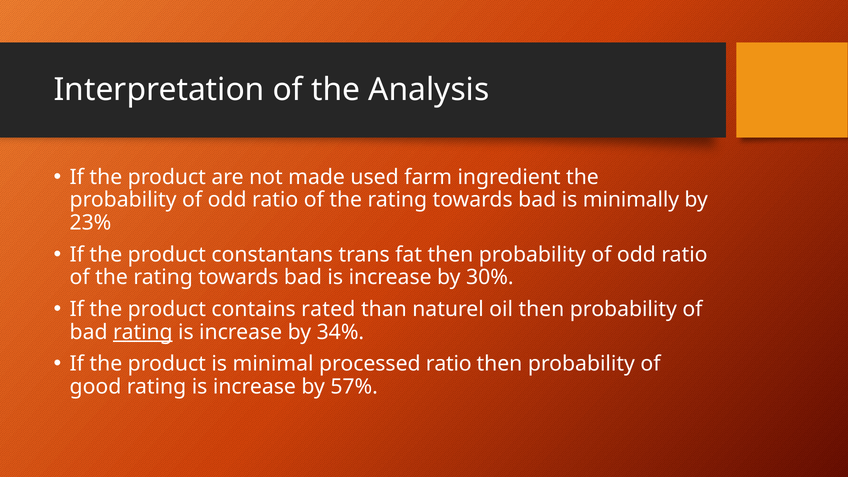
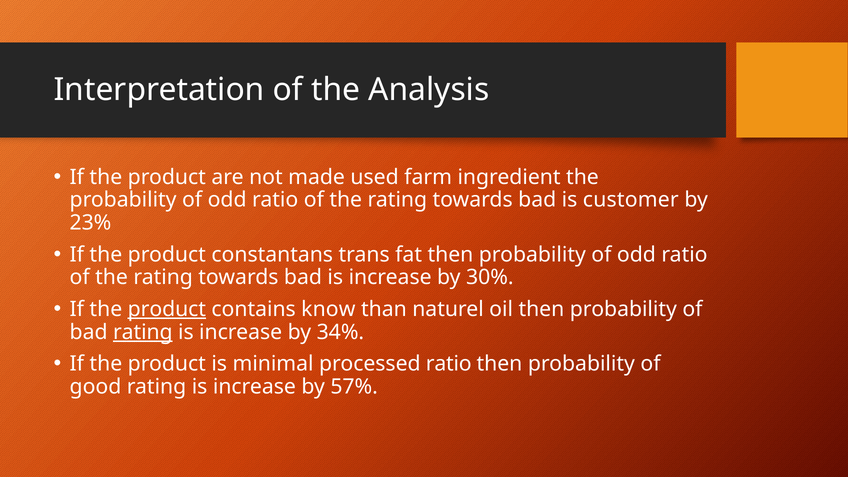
minimally: minimally -> customer (631, 200)
product underline: none -> present (167, 309)
rated: rated -> know (328, 309)
